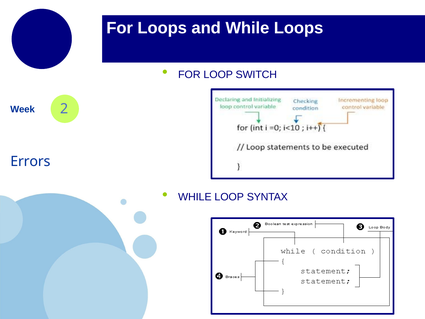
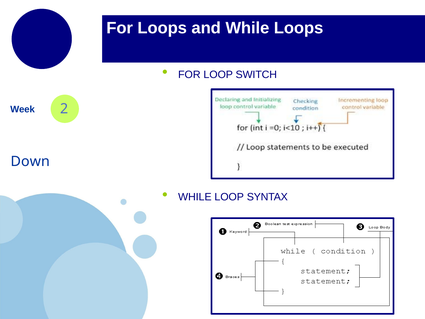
Errors: Errors -> Down (30, 161)
